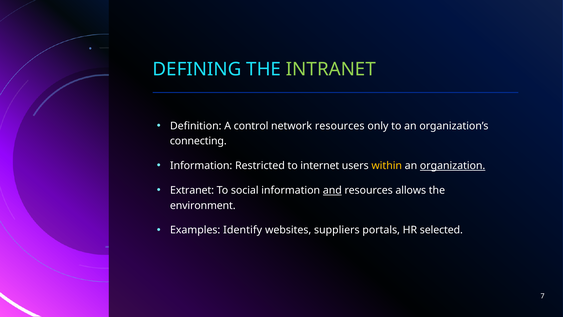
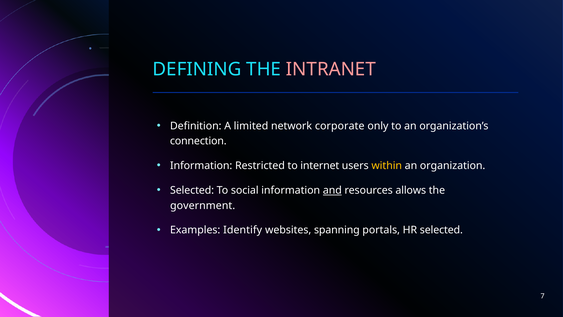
INTRANET colour: light green -> pink (331, 69)
control: control -> limited (251, 126)
network resources: resources -> corporate (340, 126)
connecting: connecting -> connection (198, 141)
organization underline: present -> none (453, 166)
Extranet: Extranet -> Selected (192, 190)
environment: environment -> government (203, 205)
suppliers: suppliers -> spanning (337, 230)
